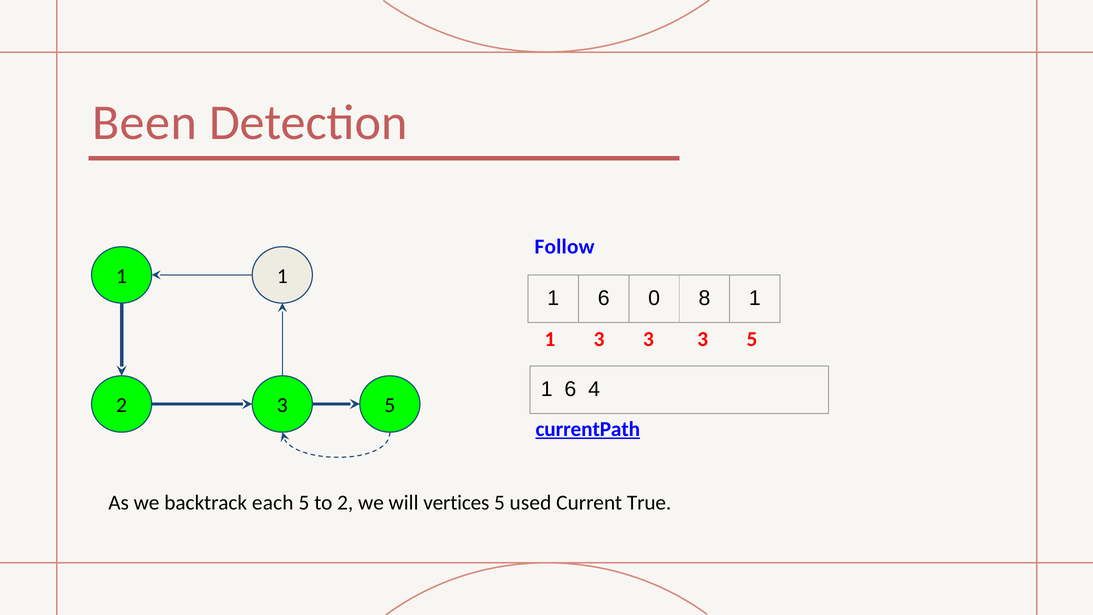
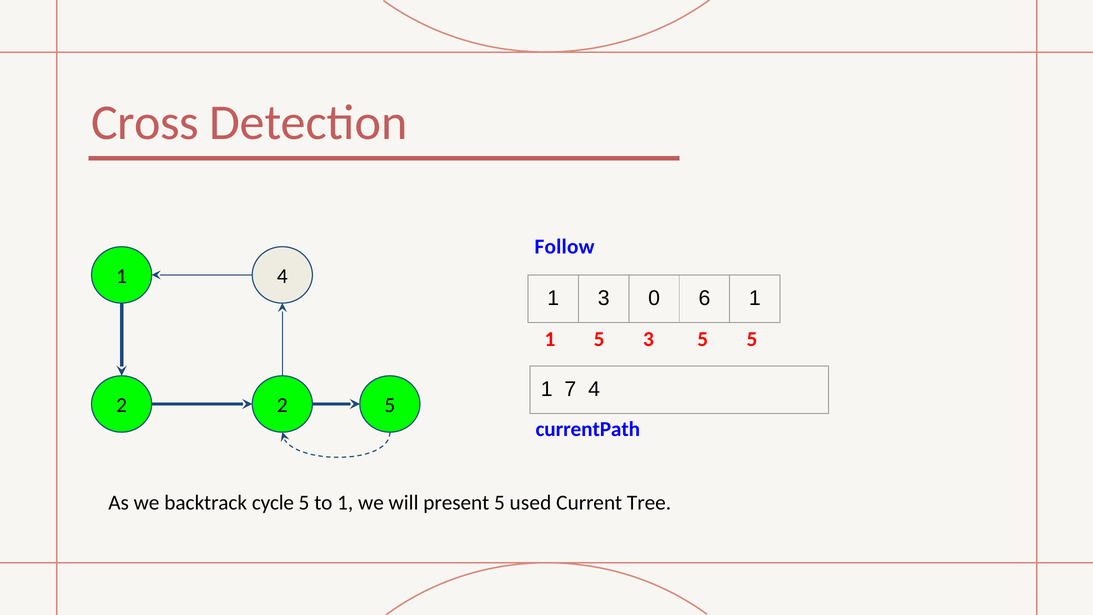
Been: Been -> Cross (145, 123)
1 1: 1 -> 4 (282, 276)
6: 6 -> 3 (604, 298)
8: 8 -> 6 (704, 298)
1 3: 3 -> 5 (599, 339)
3: 3 -> 5 (703, 339)
6: 6 -> 7 (570, 389)
2 3: 3 -> 2 (282, 405)
currentPath underline: present -> none (588, 429)
each: each -> cycle (273, 503)
to 2: 2 -> 1 (345, 503)
vertices: vertices -> present (456, 503)
True: True -> Tree (649, 503)
